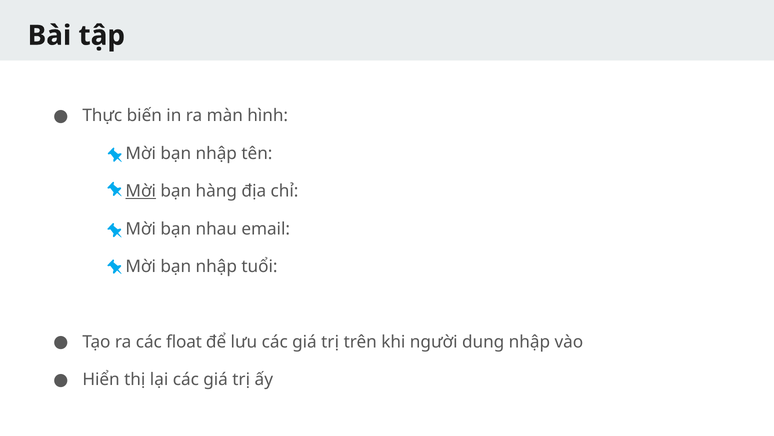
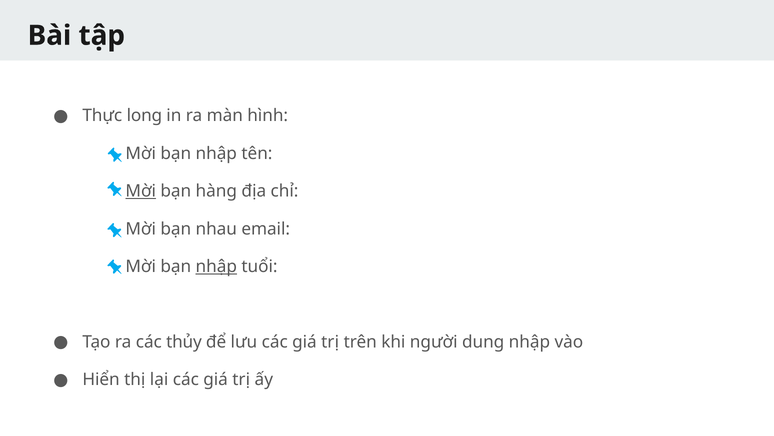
biến: biến -> long (144, 116)
nhập underline: none -> present (216, 266)
float: float -> thủy (184, 342)
